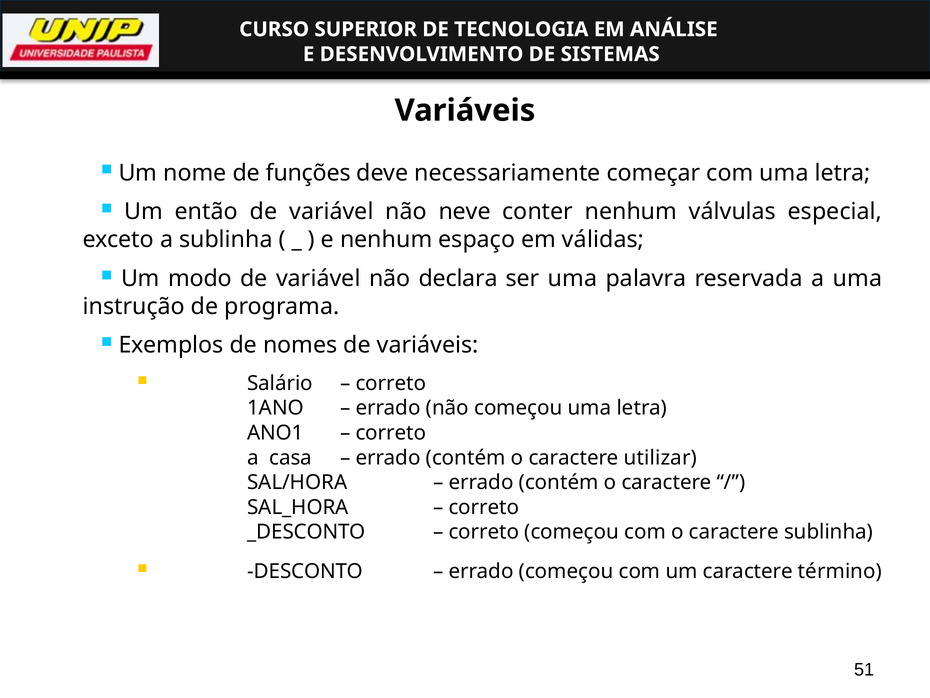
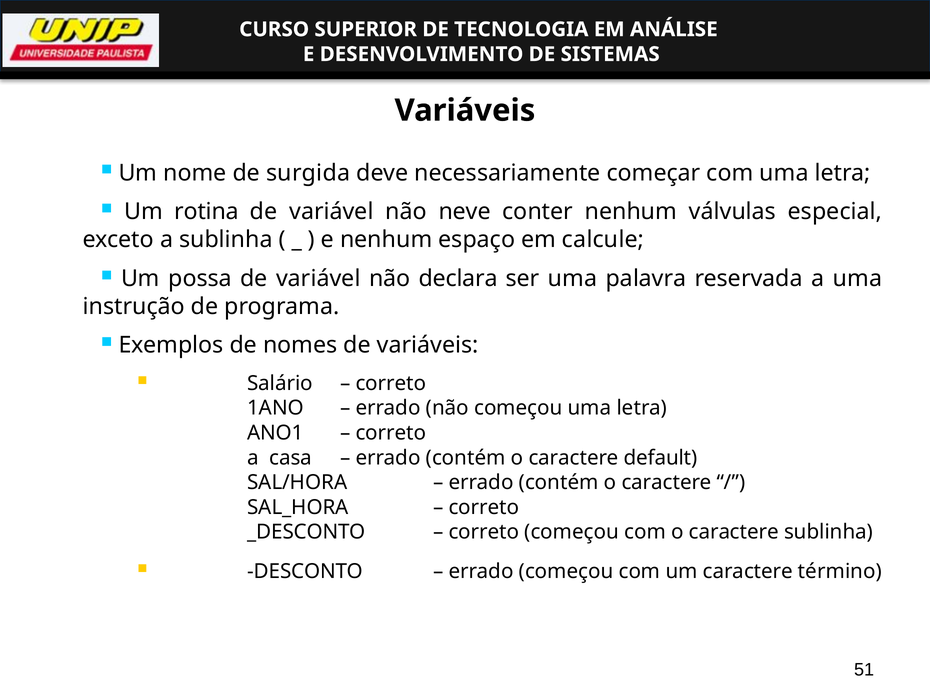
funções: funções -> surgida (308, 173)
então: então -> rotina (207, 212)
válidas: válidas -> calcule (603, 240)
modo: modo -> possa (200, 278)
utilizar: utilizar -> default (661, 457)
